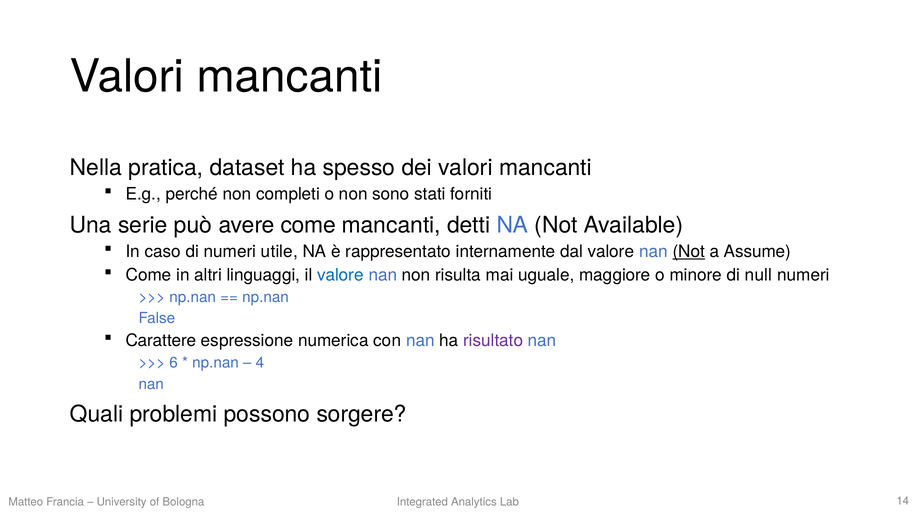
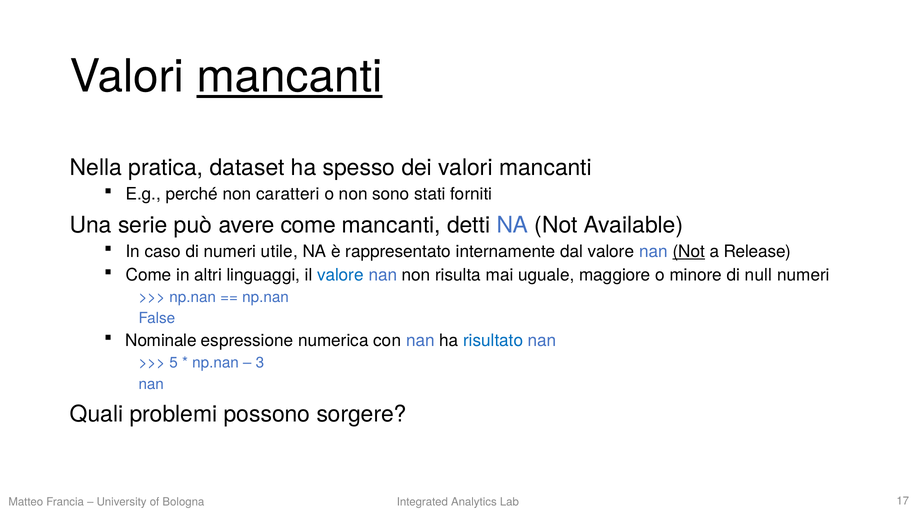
mancanti underline: none -> present (290, 77)
completi: completi -> caratteri (288, 194)
Assume: Assume -> Release (757, 252)
Carattere: Carattere -> Nominale (161, 341)
risultato colour: purple -> blue (493, 341)
6: 6 -> 5 (174, 363)
4: 4 -> 3 (260, 363)
14: 14 -> 17 (903, 501)
